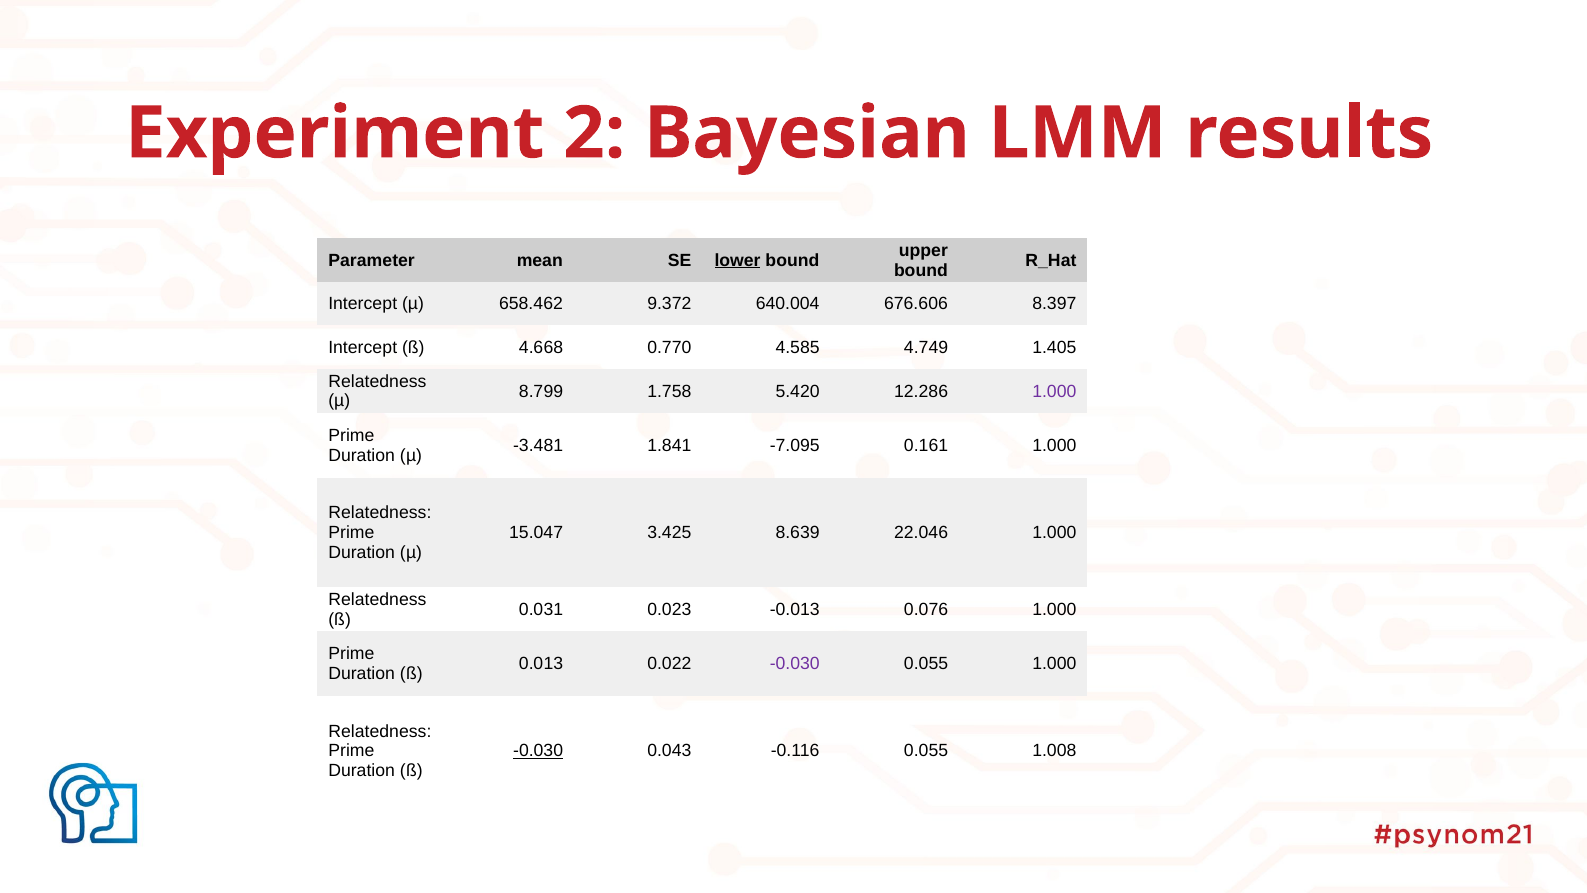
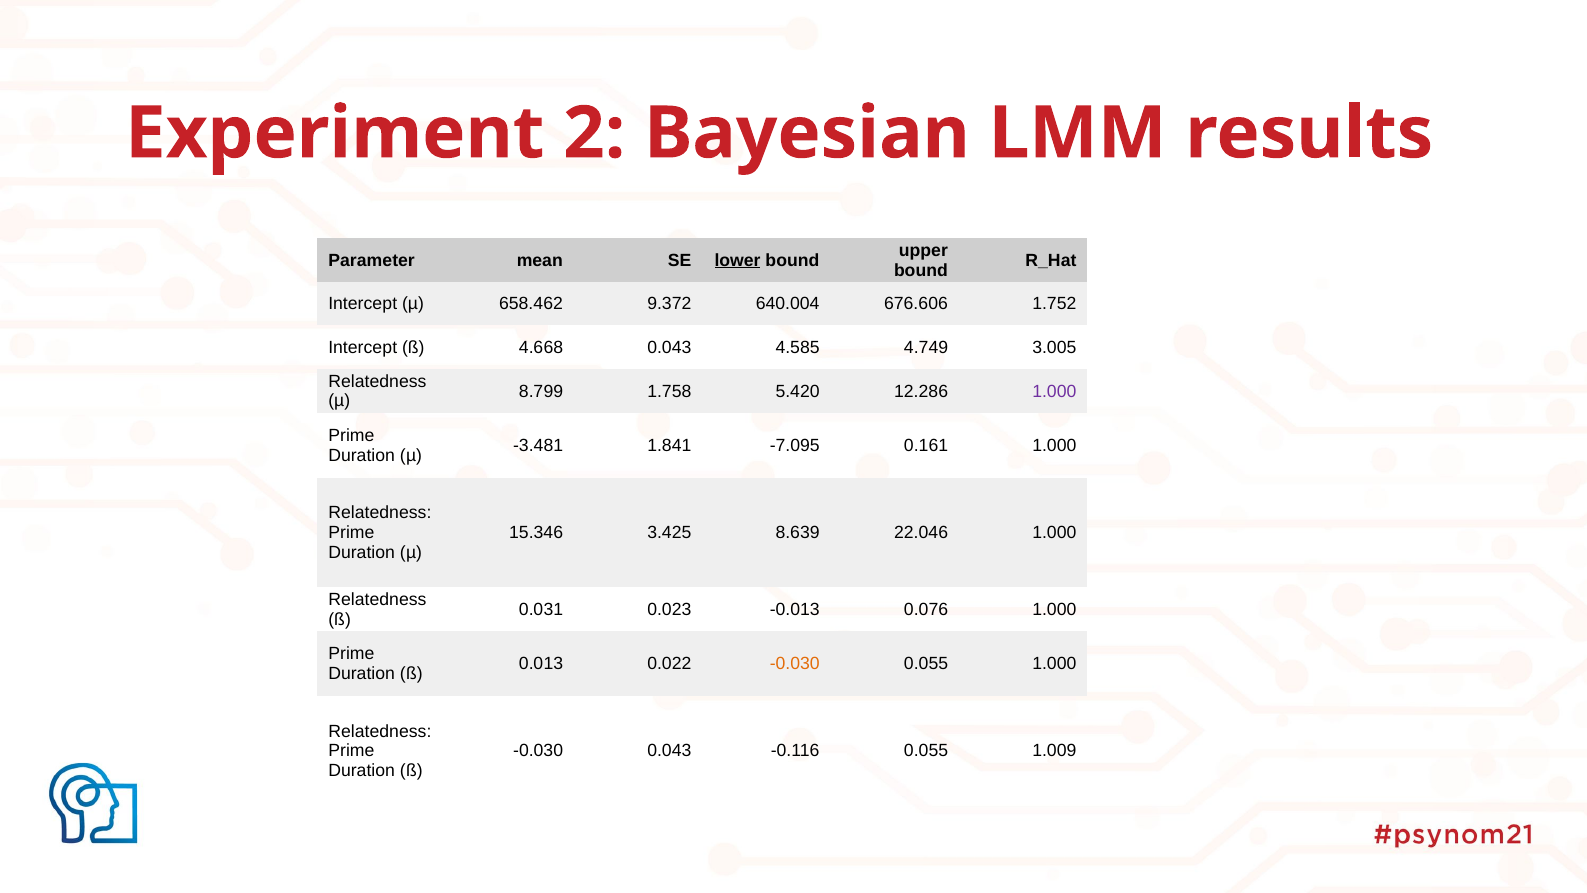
8.397: 8.397 -> 1.752 (1054, 304)
4.668 0.770: 0.770 -> 0.043 (669, 347)
1.405: 1.405 -> 3.005 (1054, 347)
15.047: 15.047 -> 15.346 (536, 533)
-0.030 colour: purple -> orange (795, 664)
-0.030 underline: present -> none (538, 751)
1.008: 1.008 -> 1.009 (1054, 751)
